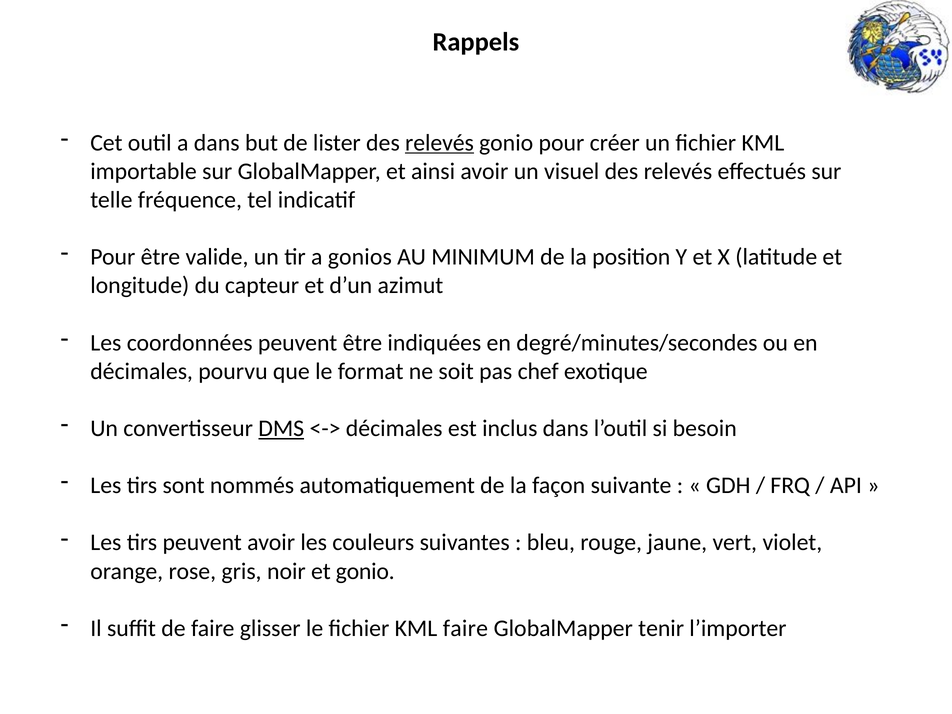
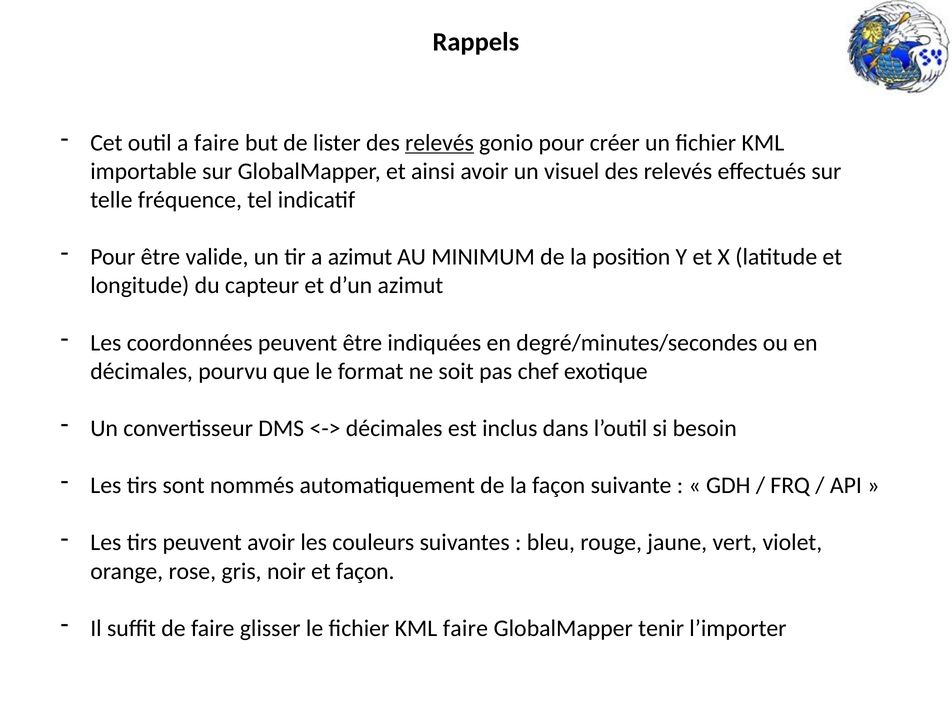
a dans: dans -> faire (217, 143)
a gonios: gonios -> azimut (360, 257)
DMS underline: present -> none (281, 428)
et gonio: gonio -> façon (365, 571)
